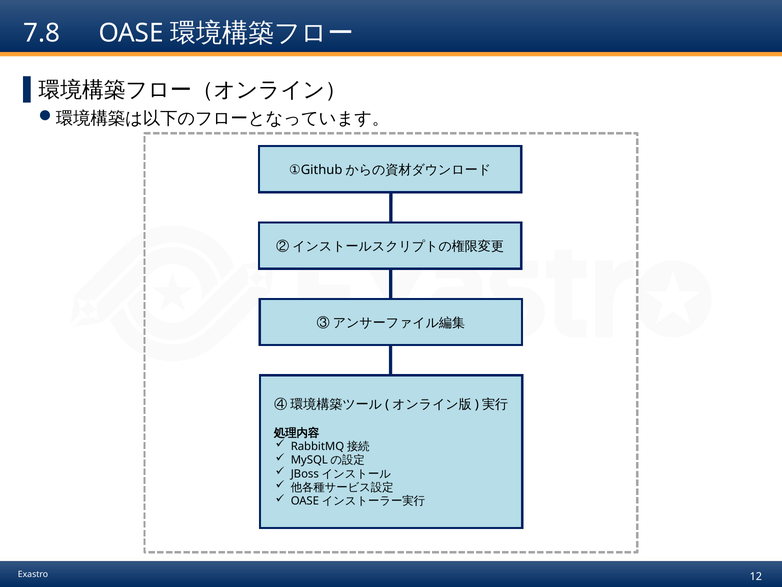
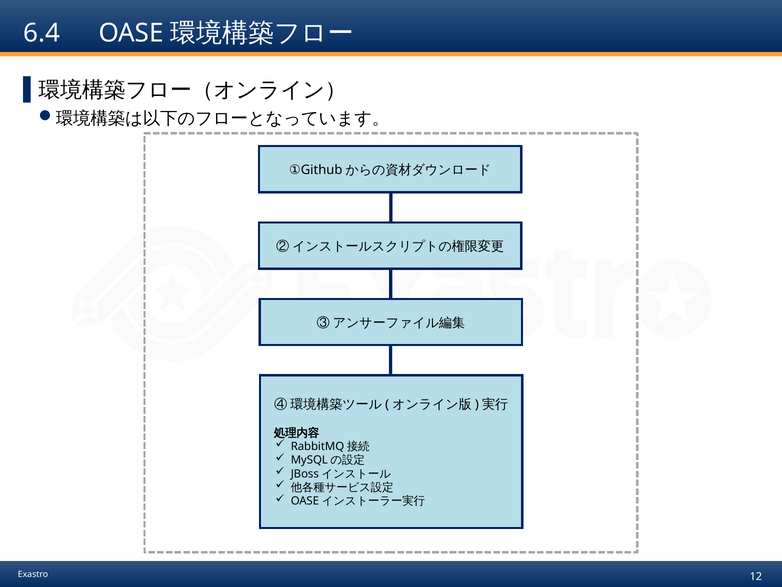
7.8: 7.8 -> 6.4 (42, 33)
